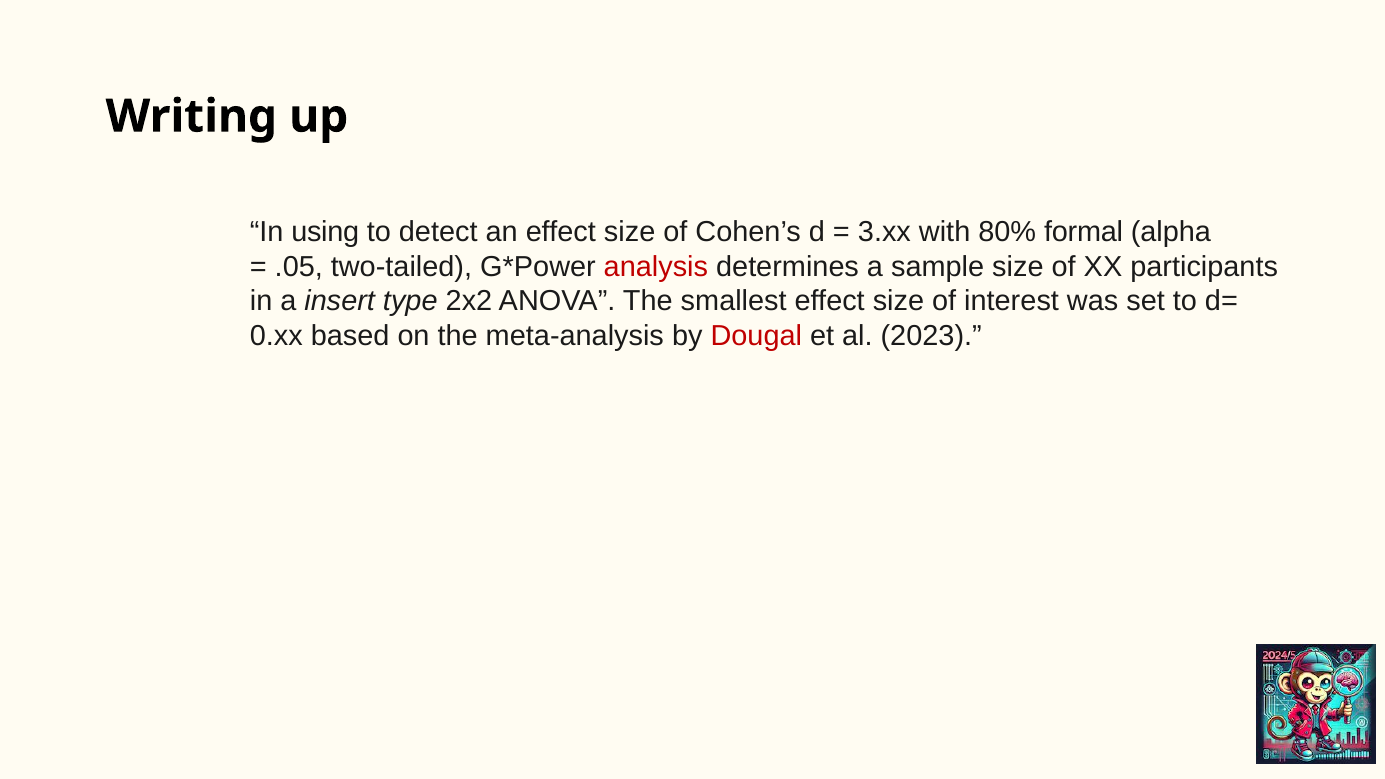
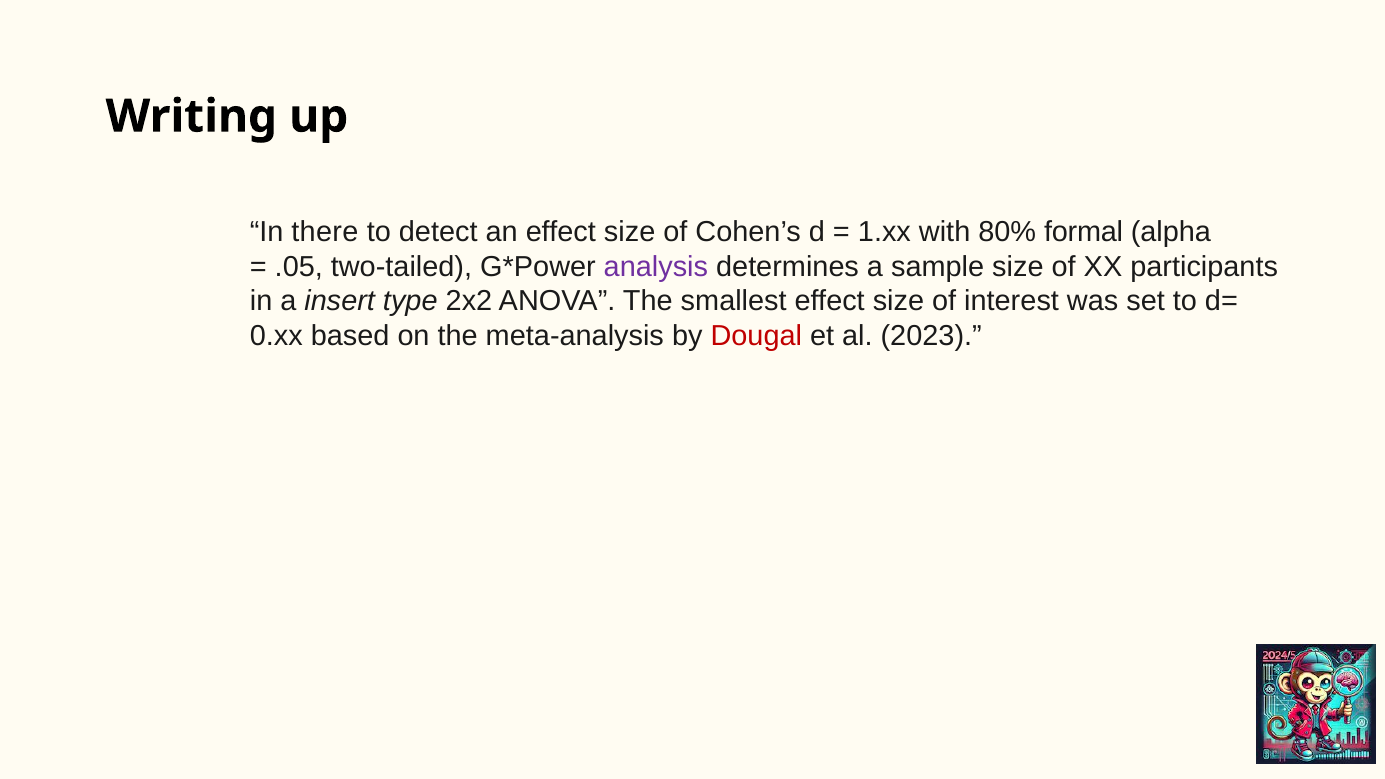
using: using -> there (325, 232)
3.xx: 3.xx -> 1.xx (884, 232)
analysis colour: red -> purple (656, 267)
